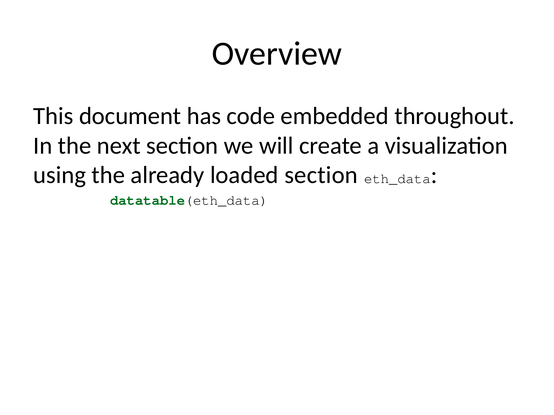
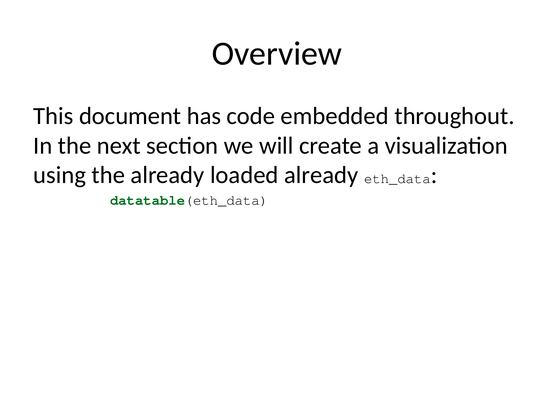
loaded section: section -> already (321, 175)
